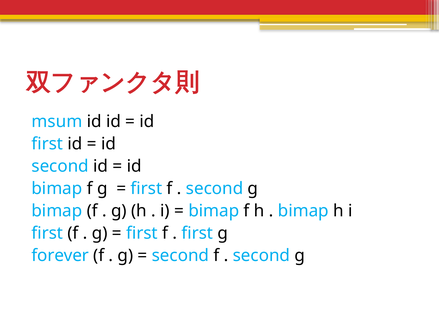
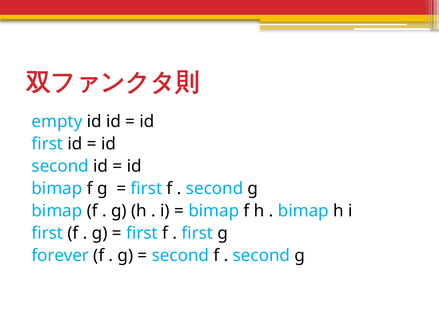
msum: msum -> empty (57, 122)
